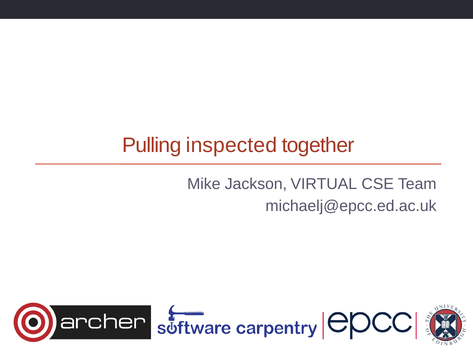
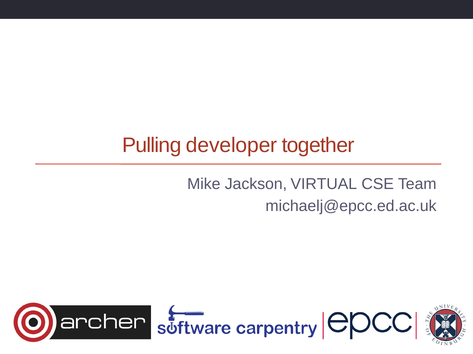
inspected: inspected -> developer (232, 146)
